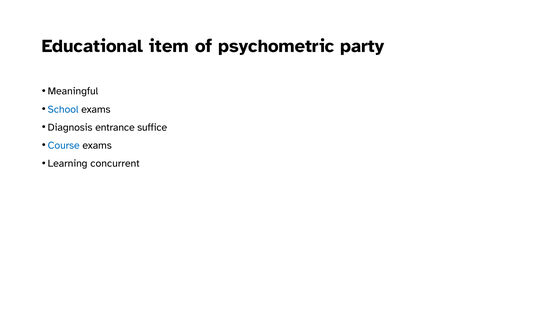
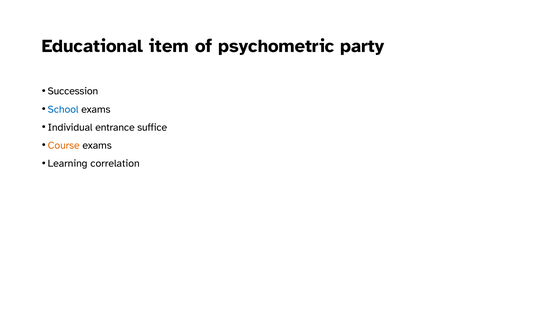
Meaningful: Meaningful -> Succession (73, 91)
Diagnosis: Diagnosis -> Individual (70, 128)
Course colour: blue -> orange (64, 146)
concurrent: concurrent -> correlation (115, 164)
